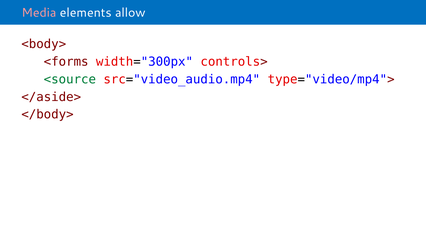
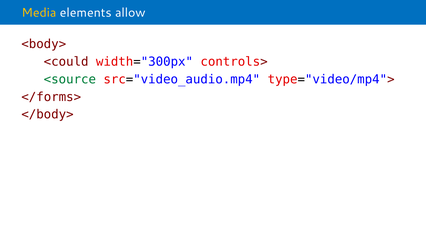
Media colour: pink -> yellow (39, 13)
<forms: <forms -> <could (66, 62)
</aside>: </aside> -> </forms> (51, 97)
